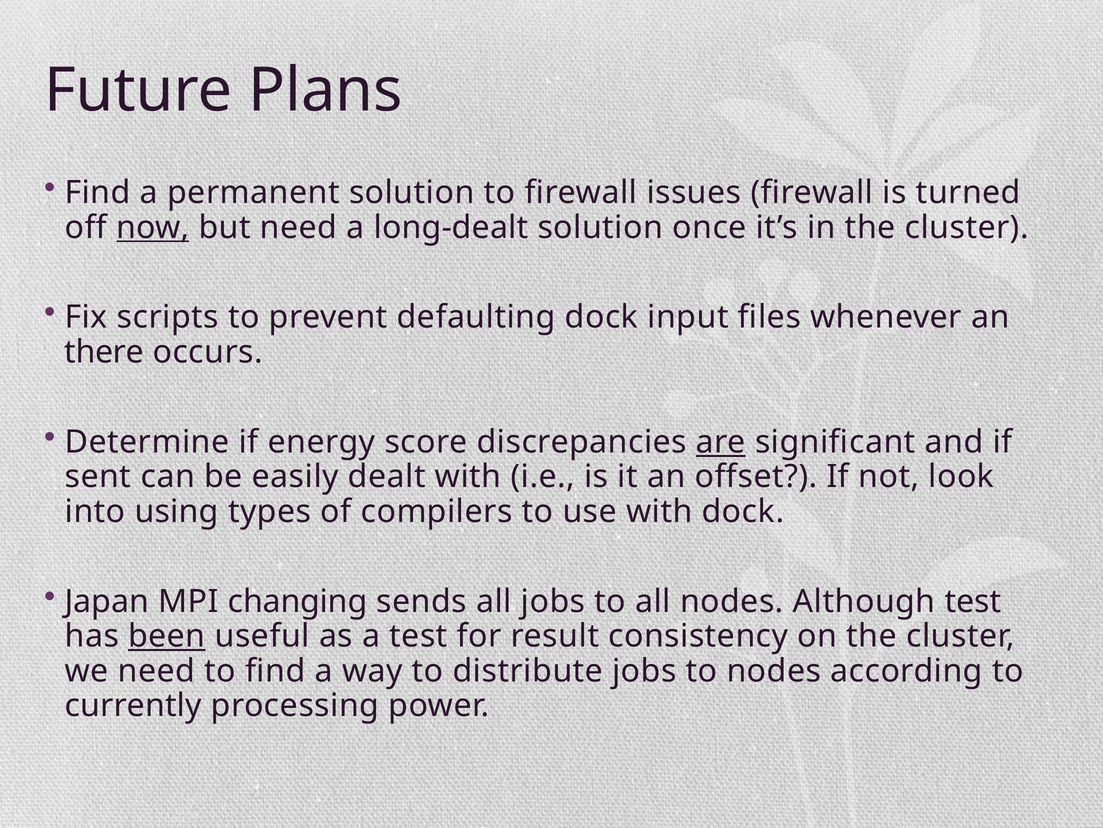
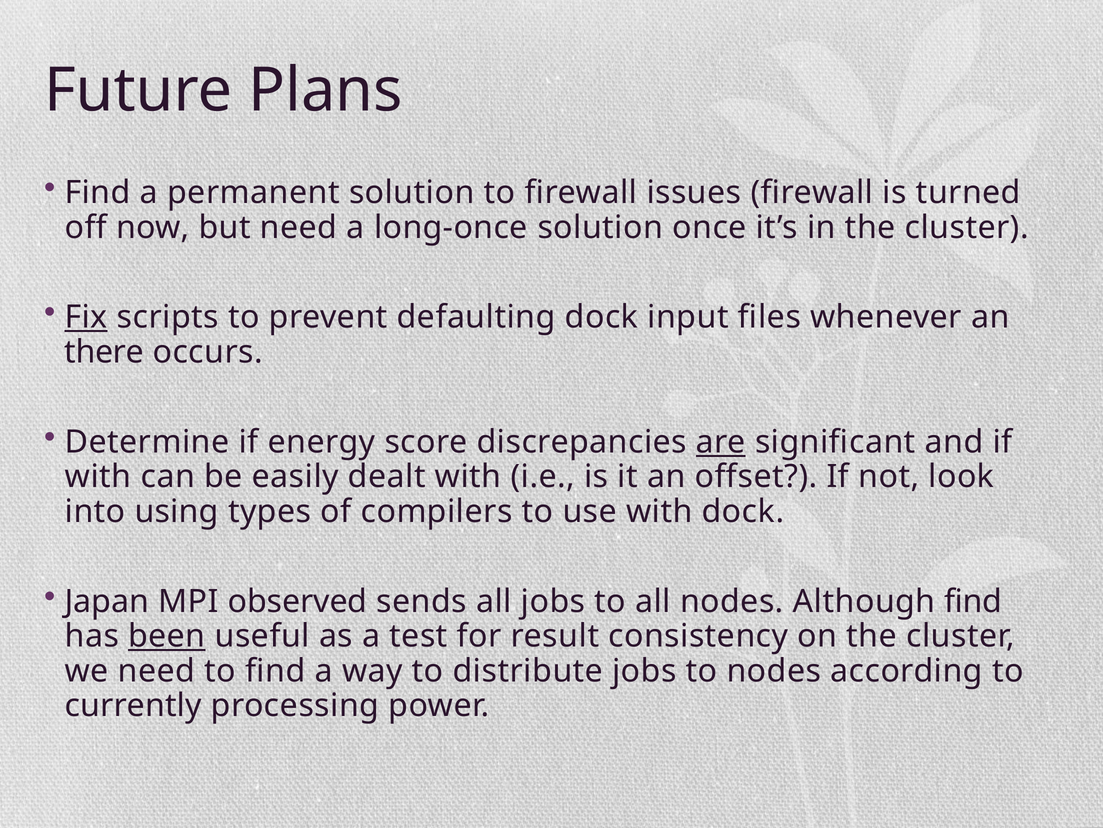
now underline: present -> none (153, 227)
long-dealt: long-dealt -> long-once (451, 227)
Fix underline: none -> present (86, 317)
sent: sent -> with (98, 476)
changing: changing -> observed (298, 601)
Although test: test -> find (973, 601)
